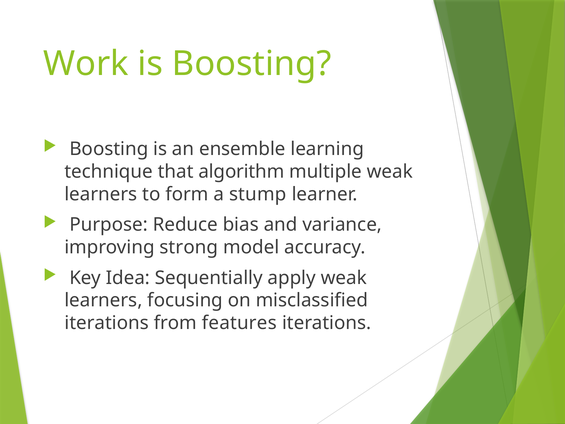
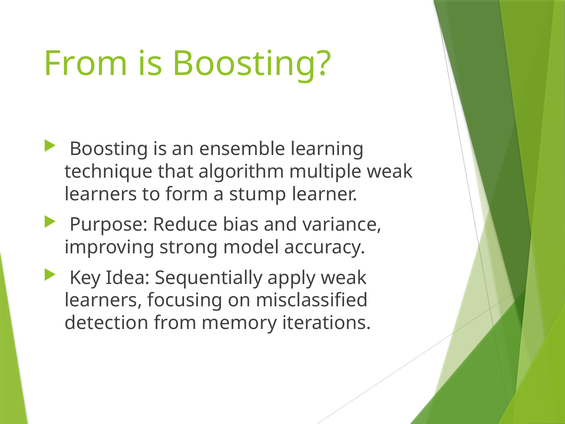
Work: Work -> From (86, 64)
iterations: iterations -> detection (107, 323)
features: features -> memory (239, 323)
